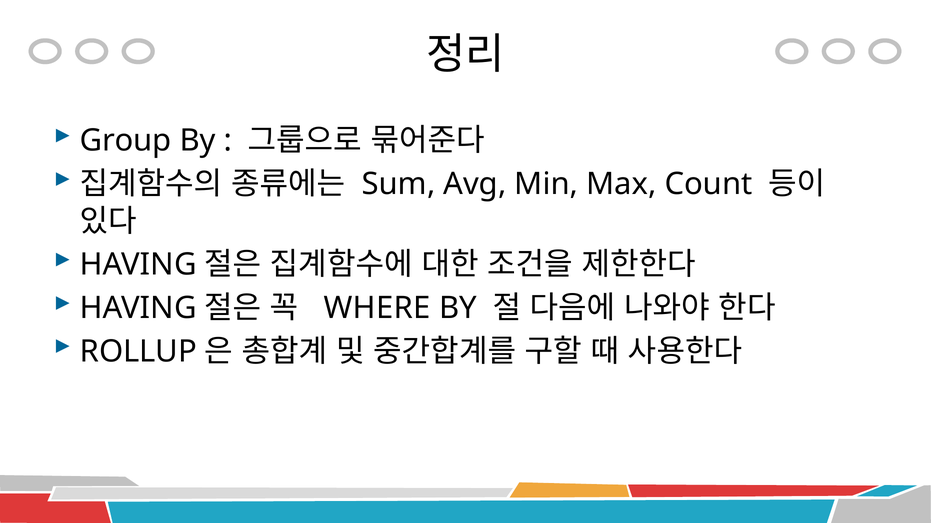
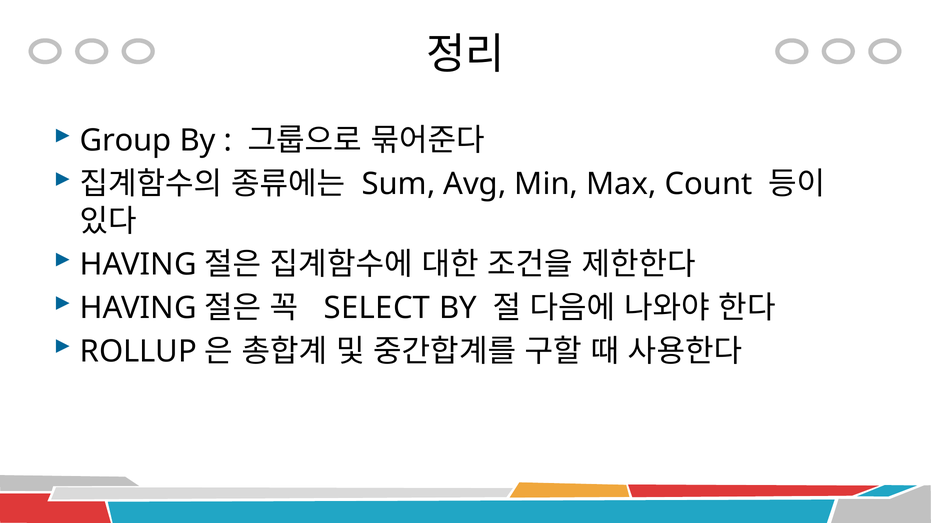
WHERE: WHERE -> SELECT (377, 309)
